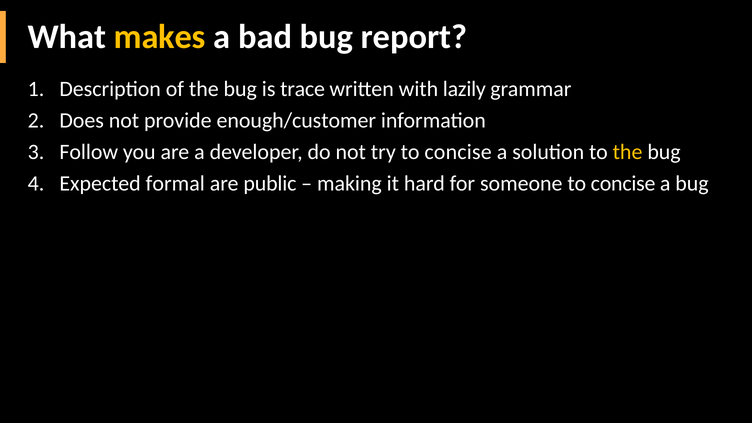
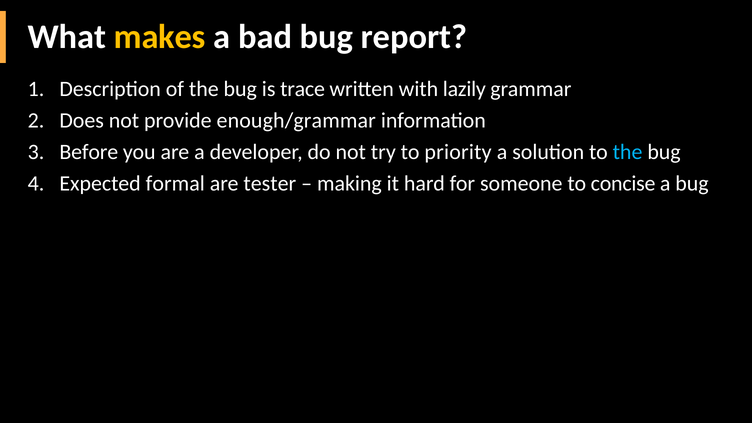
enough/customer: enough/customer -> enough/grammar (296, 121)
Follow: Follow -> Before (89, 152)
try to concise: concise -> priority (458, 152)
the colour: yellow -> light blue (628, 152)
public: public -> tester (270, 184)
